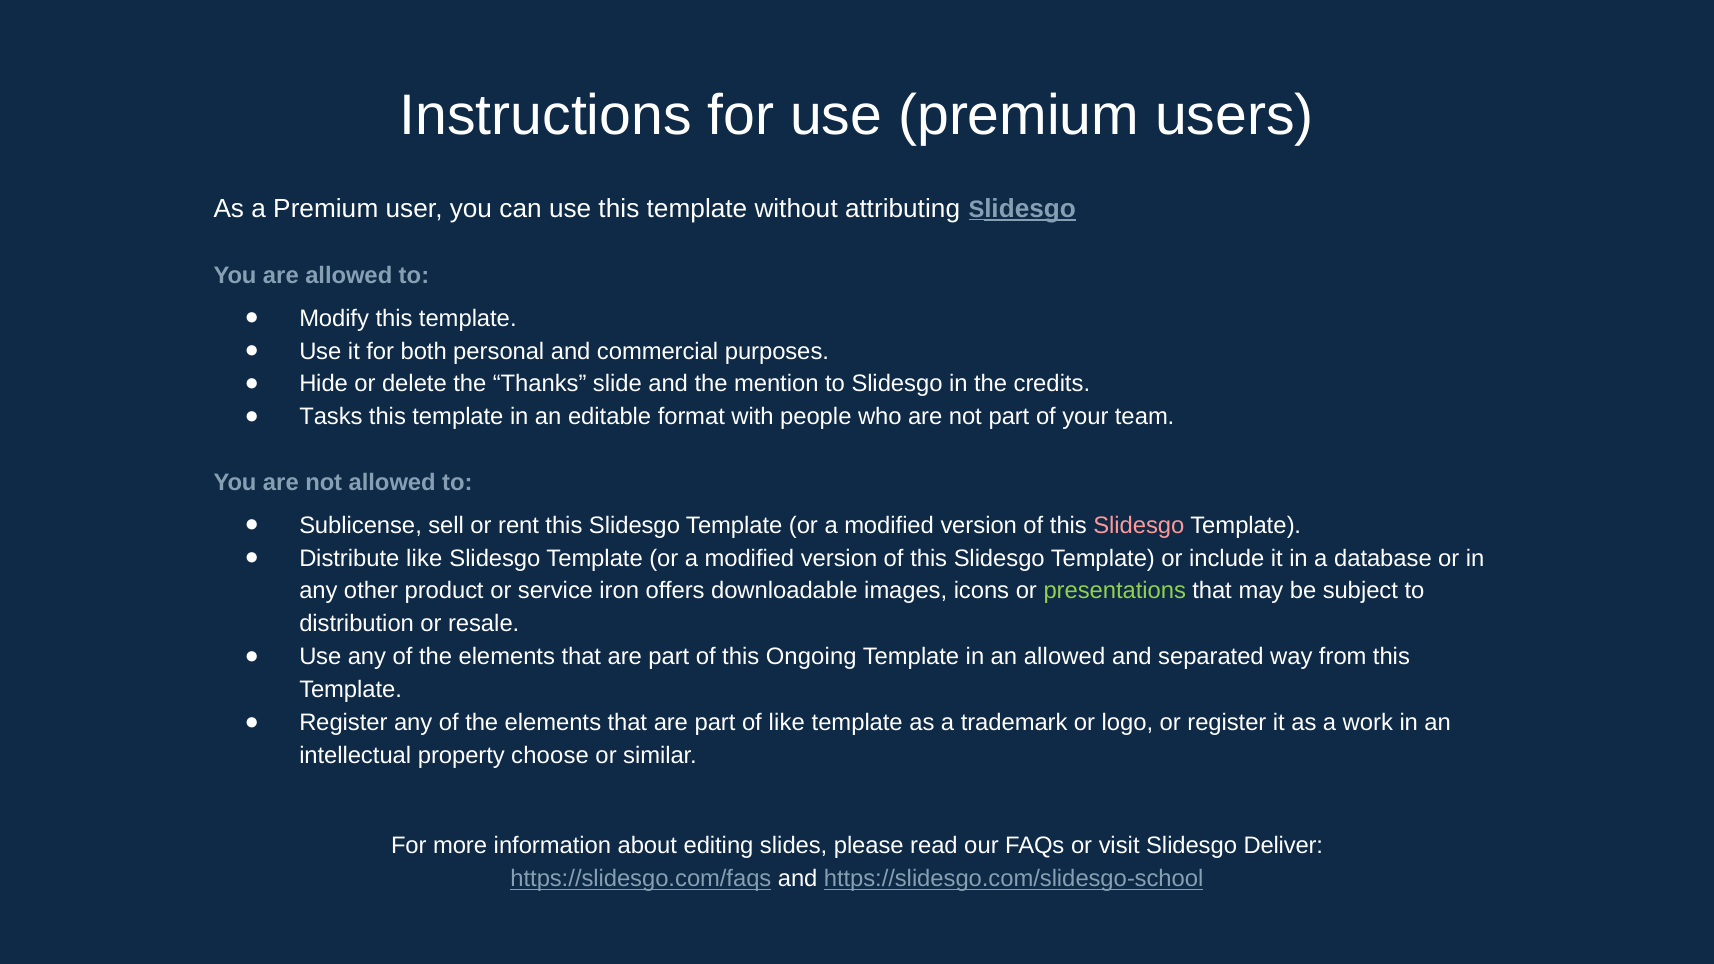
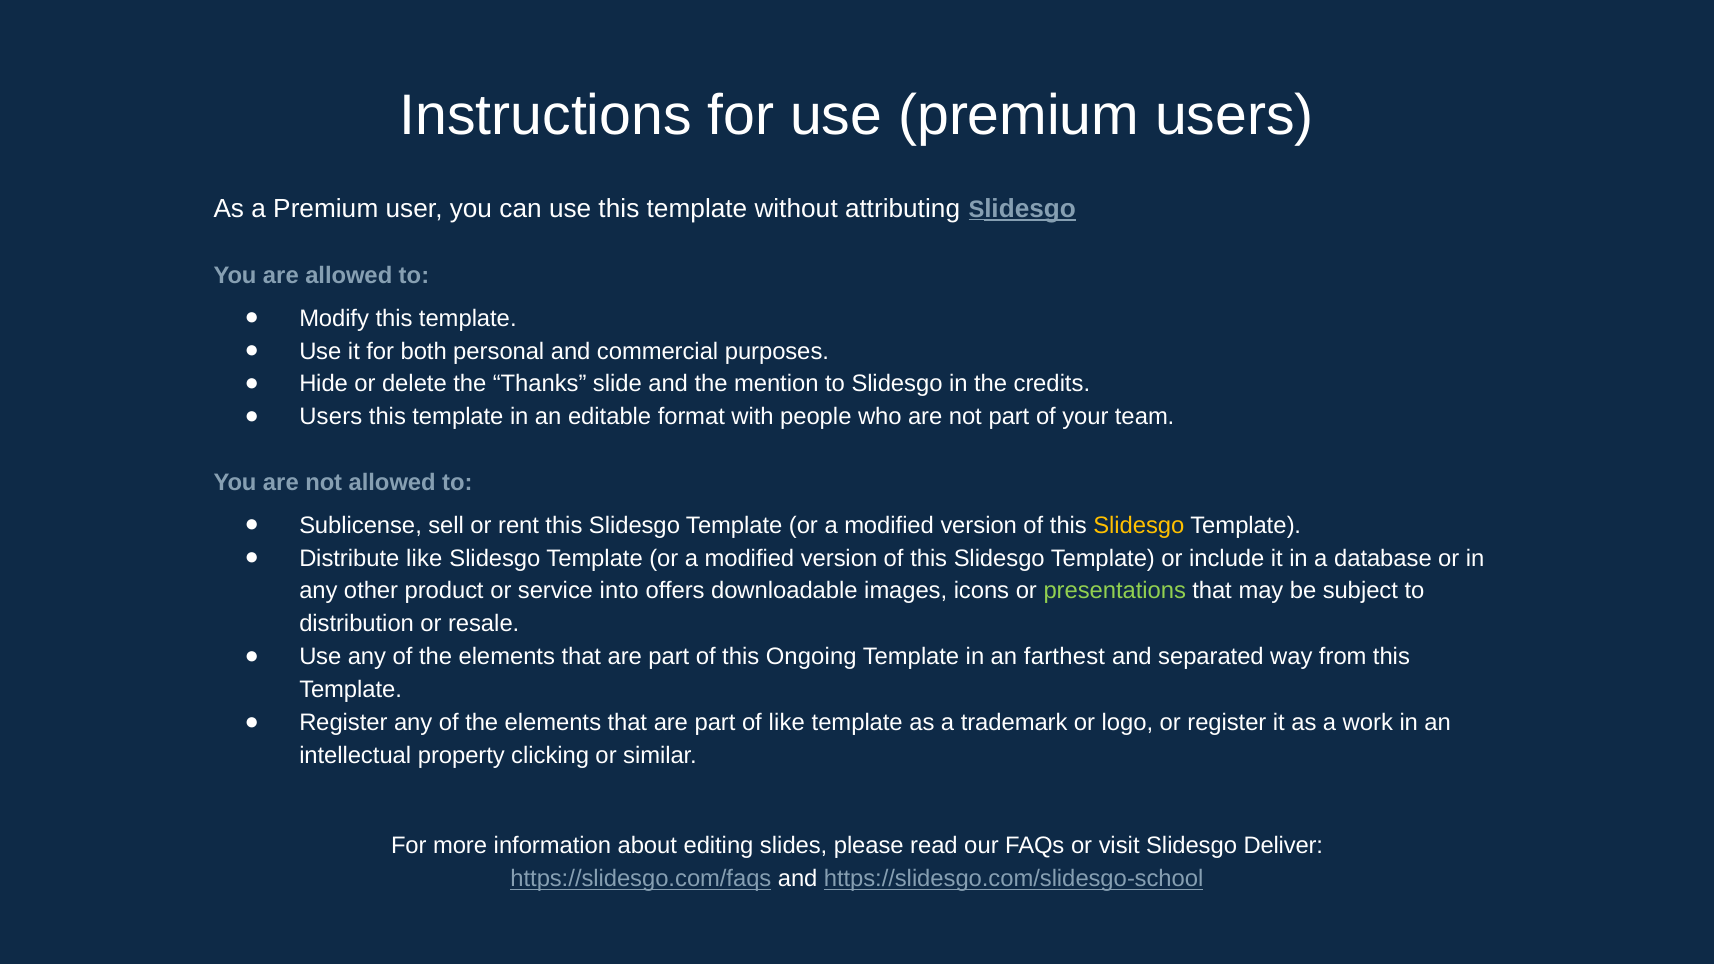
Tasks: Tasks -> Users (331, 417)
Slidesgo colour: pink -> yellow (1139, 526)
iron: iron -> into (619, 591)
an allowed: allowed -> farthest (1065, 657)
choose: choose -> clicking (550, 756)
